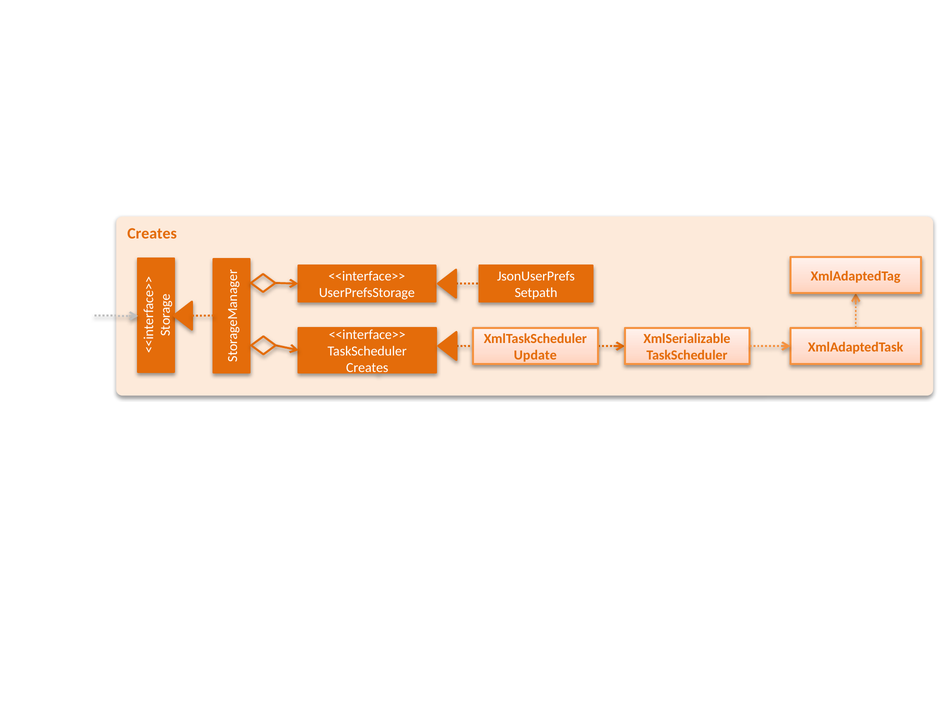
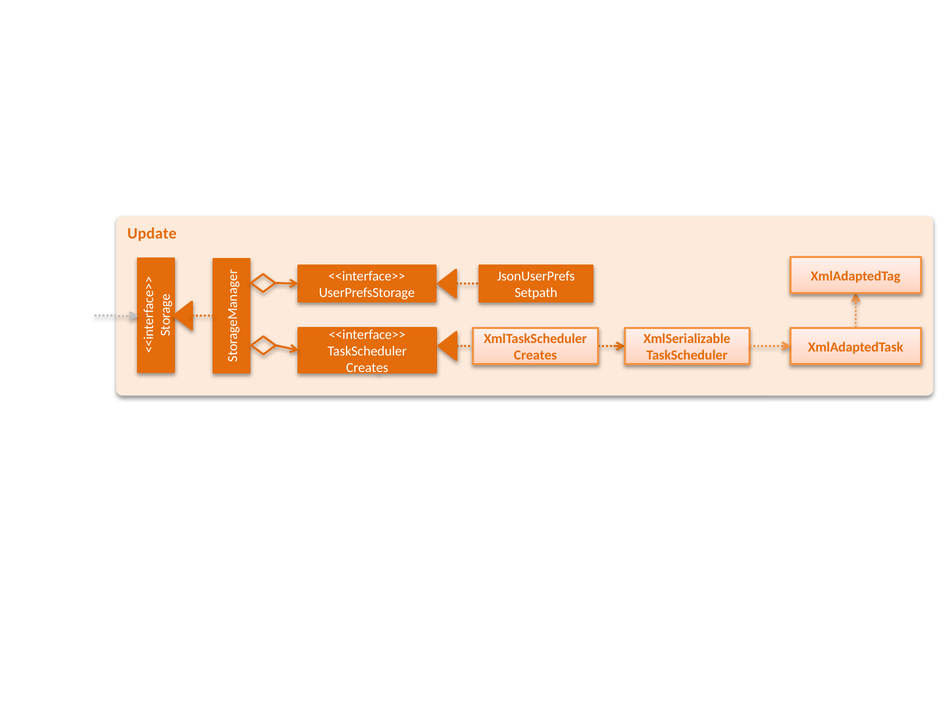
Creates: Creates -> Update (152, 234)
Update: Update -> Creates (535, 355)
